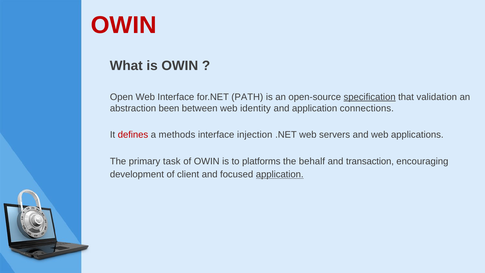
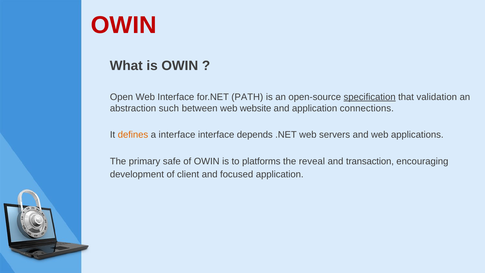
been: been -> such (169, 108)
identity: identity -> website (256, 108)
defines colour: red -> orange (133, 135)
a methods: methods -> interface (177, 135)
injection: injection -> depends (255, 135)
task: task -> safe (172, 161)
behalf: behalf -> reveal (312, 161)
application underline: present -> none (280, 174)
